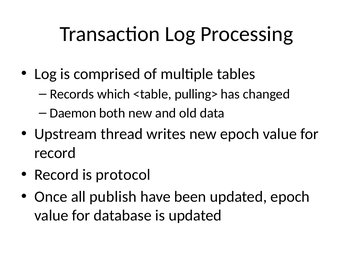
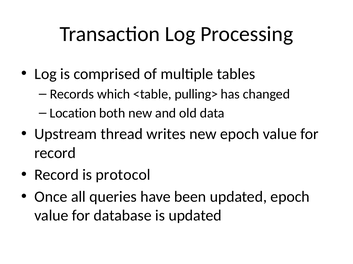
Daemon: Daemon -> Location (73, 114)
publish: publish -> queries (113, 197)
